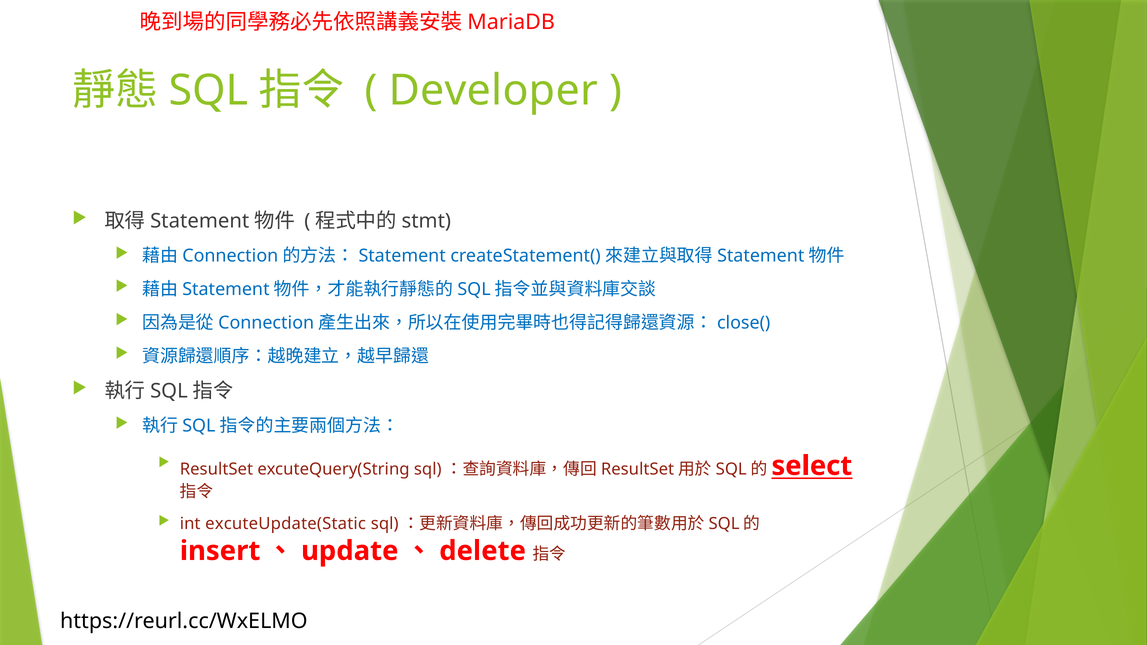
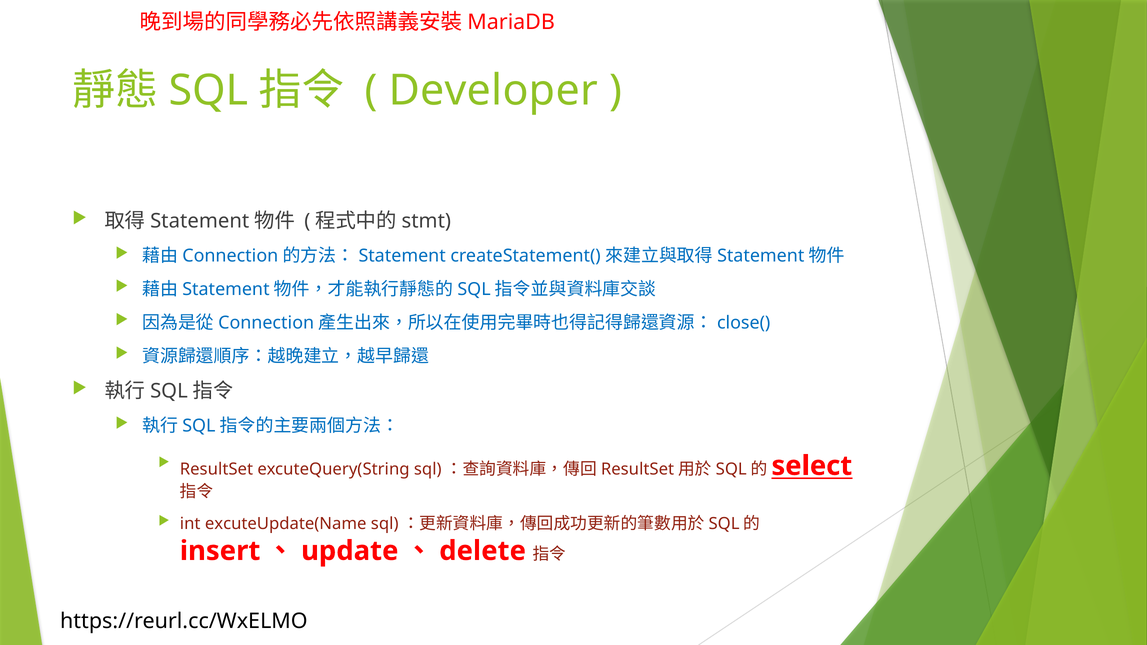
excuteUpdate(Static: excuteUpdate(Static -> excuteUpdate(Name (286, 524)
